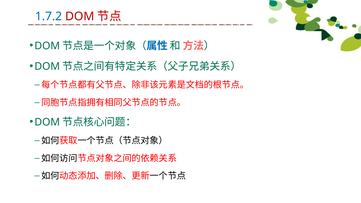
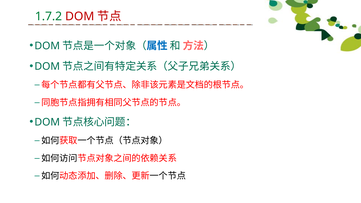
1.7.2 colour: blue -> green (49, 16)
